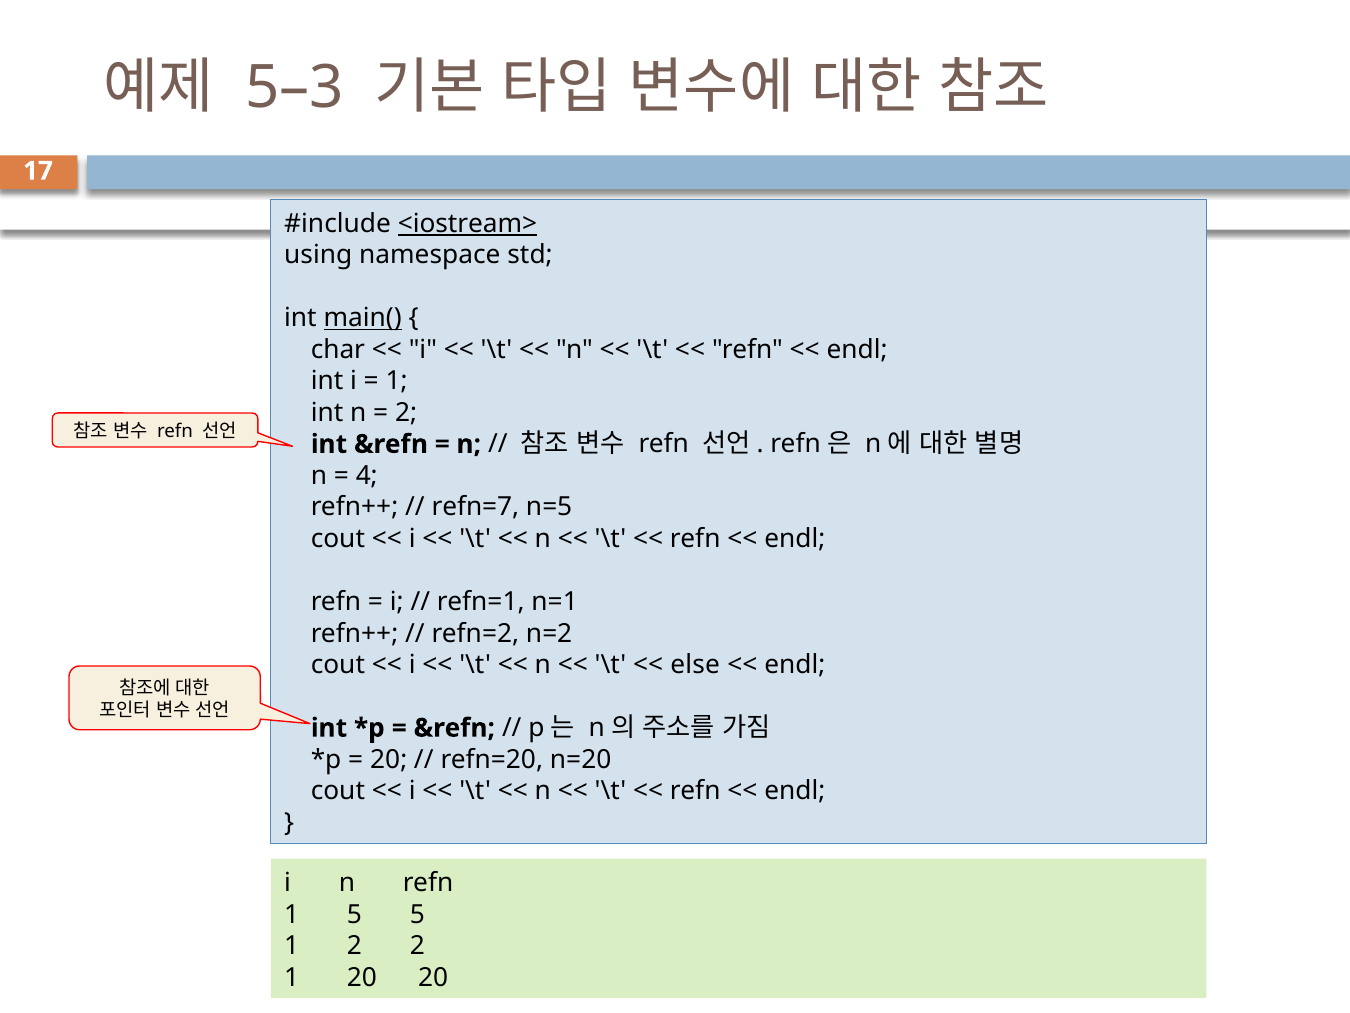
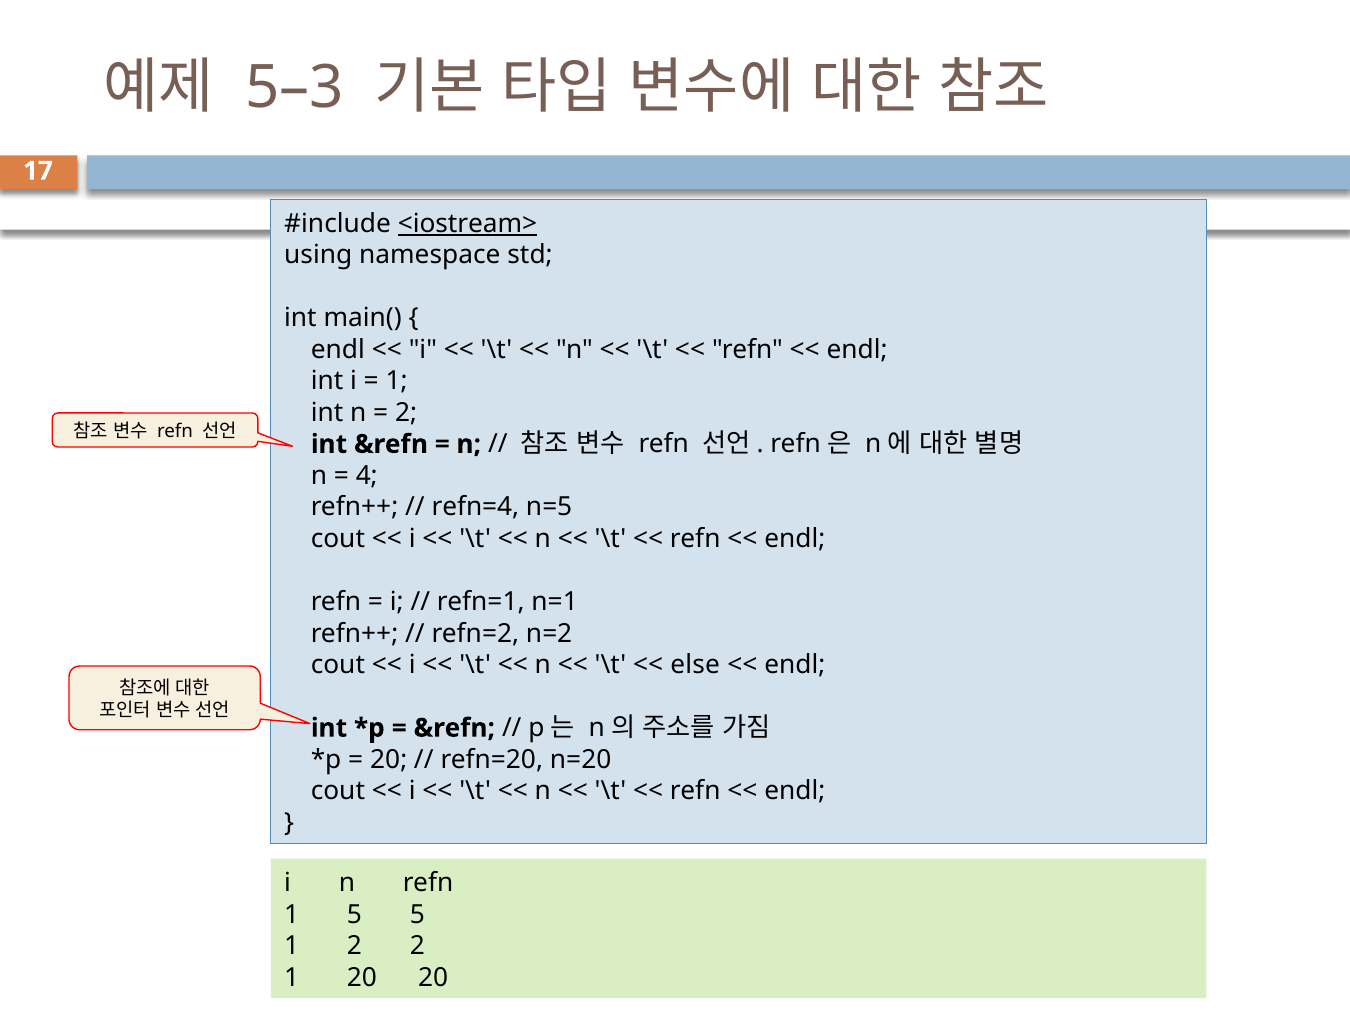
main( underline: present -> none (363, 318)
char: char -> endl (338, 349)
refn=7: refn=7 -> refn=4 (475, 507)
